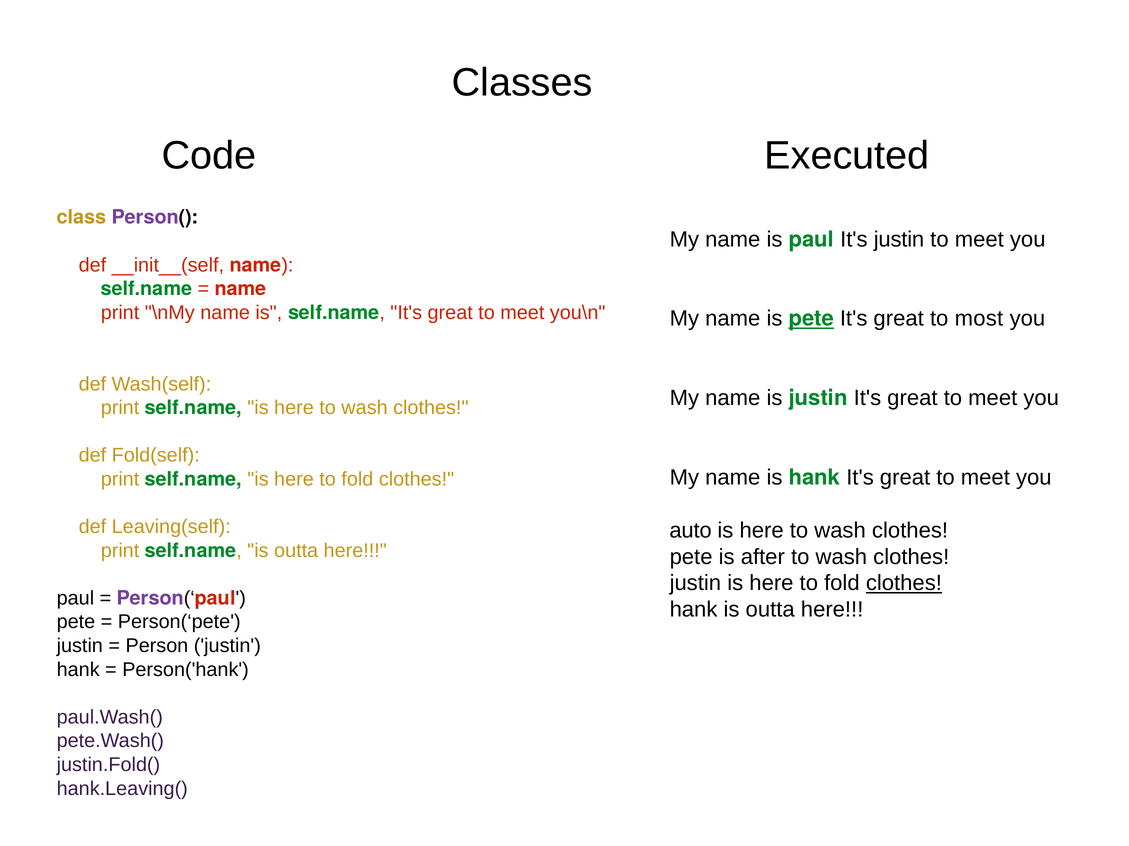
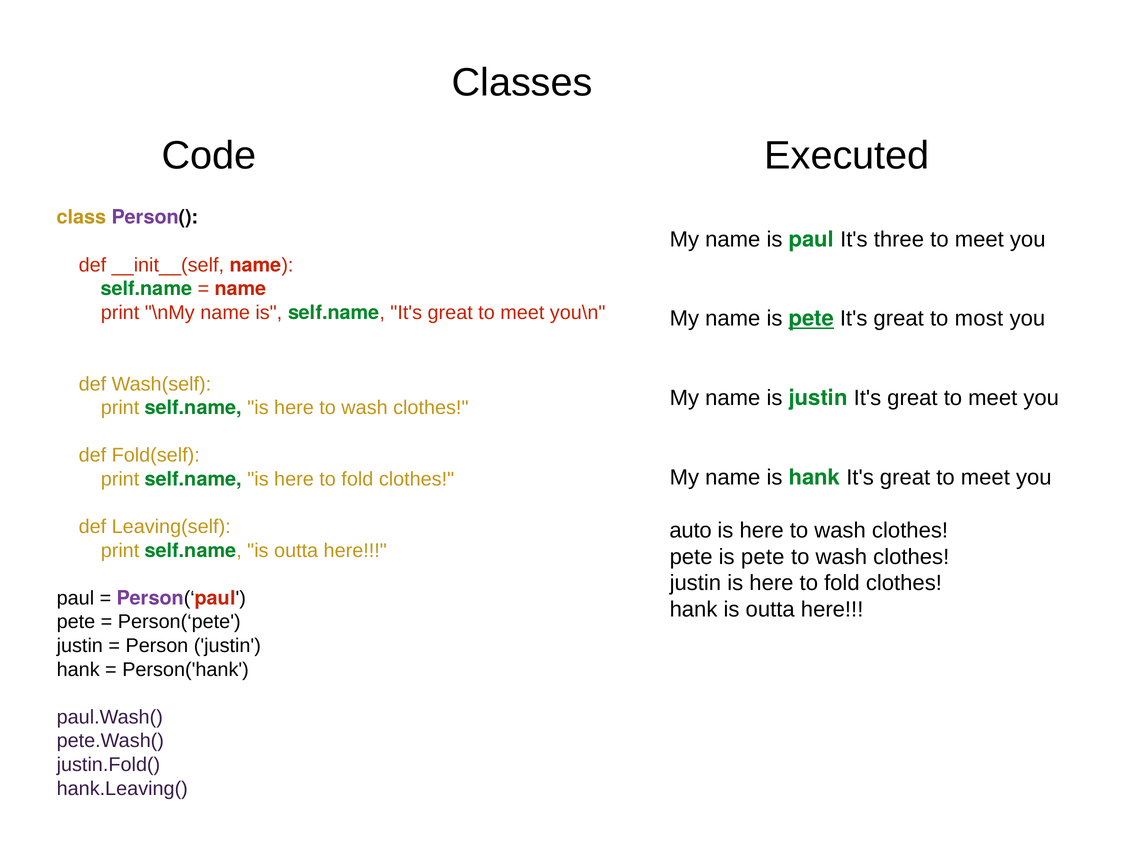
It's justin: justin -> three (899, 240)
pete is after: after -> pete (763, 557)
clothes underline: present -> none (904, 584)
